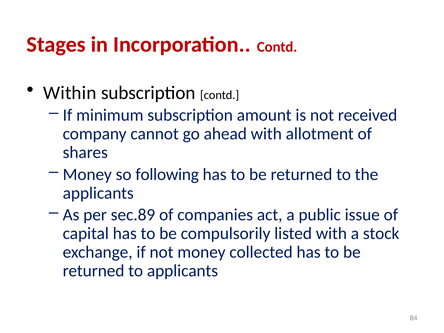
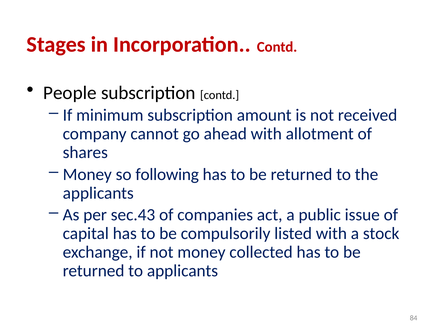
Within: Within -> People (70, 93)
sec.89: sec.89 -> sec.43 (133, 215)
